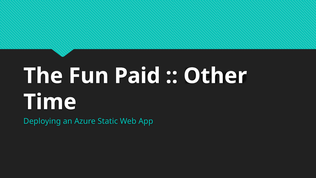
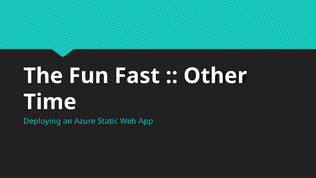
Paid: Paid -> Fast (137, 76)
